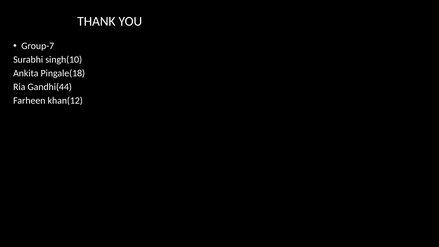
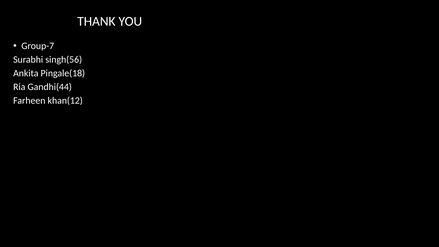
singh(10: singh(10 -> singh(56 (64, 60)
